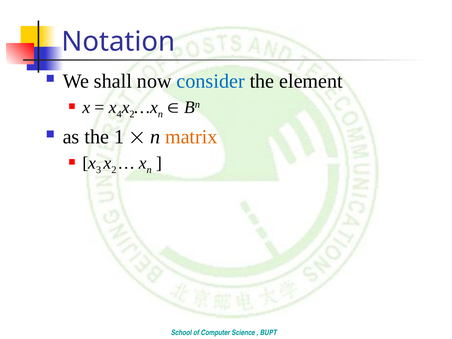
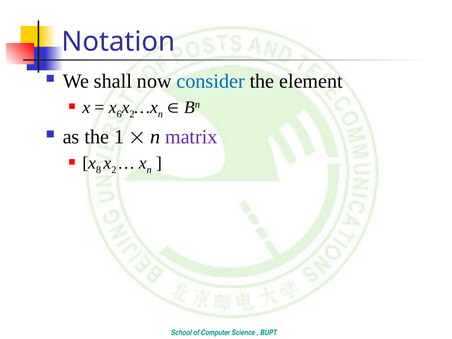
4: 4 -> 6 (119, 114)
matrix colour: orange -> purple (191, 137)
3: 3 -> 8 (99, 170)
